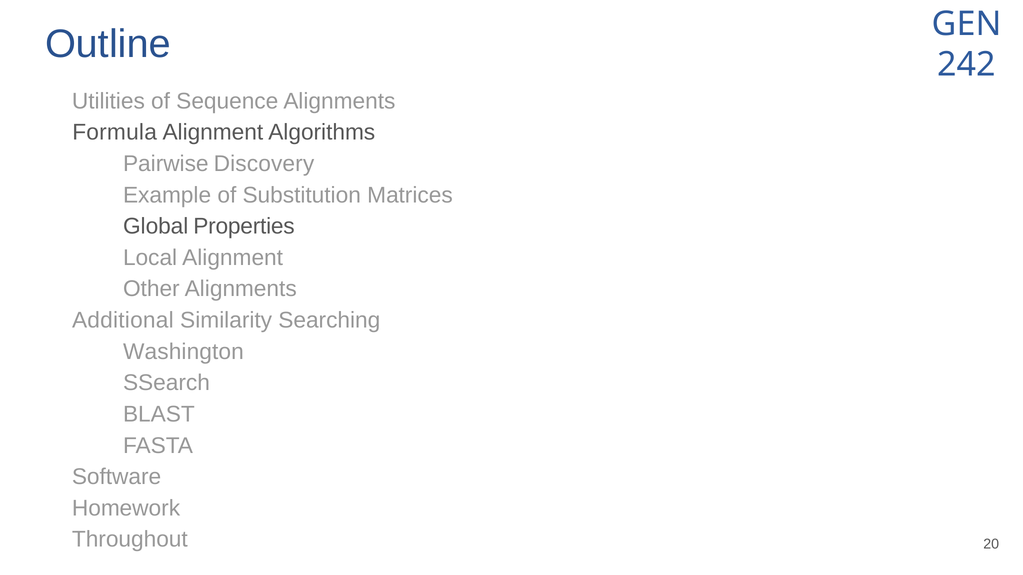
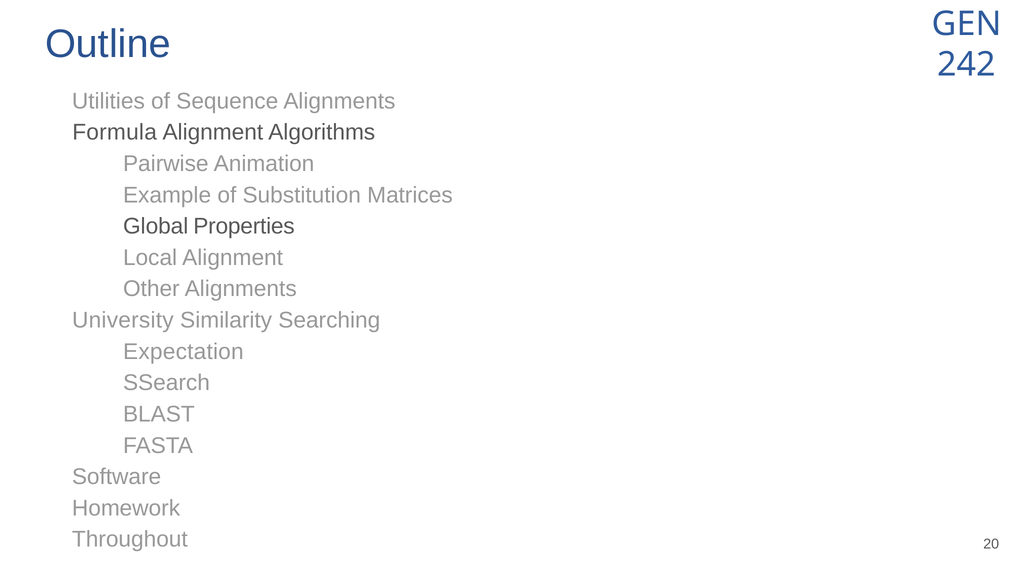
Discovery: Discovery -> Animation (264, 164)
Additional: Additional -> University (123, 321)
Washington: Washington -> Expectation (183, 352)
